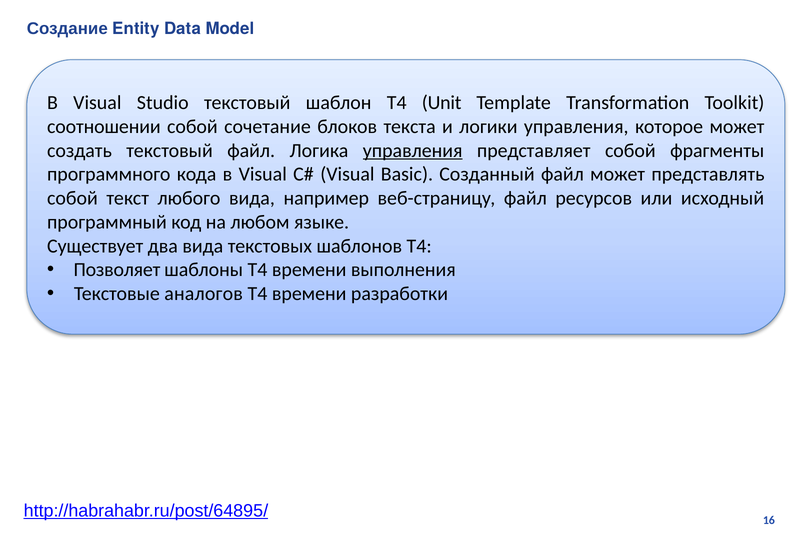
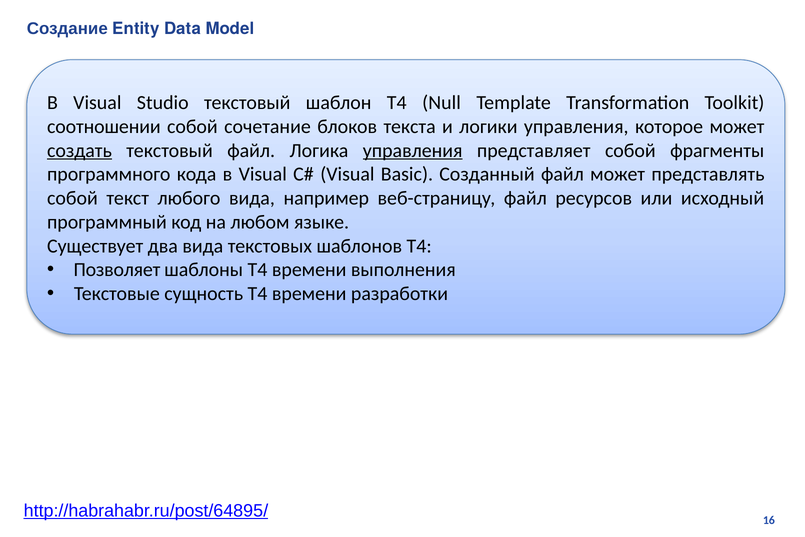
Unit: Unit -> Null (442, 103)
создать underline: none -> present (79, 150)
аналогов: аналогов -> сущность (204, 294)
